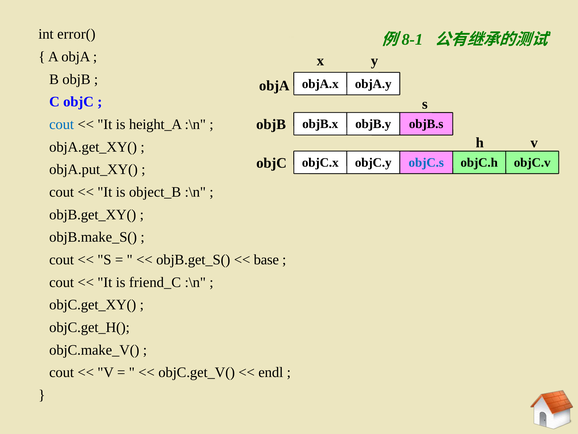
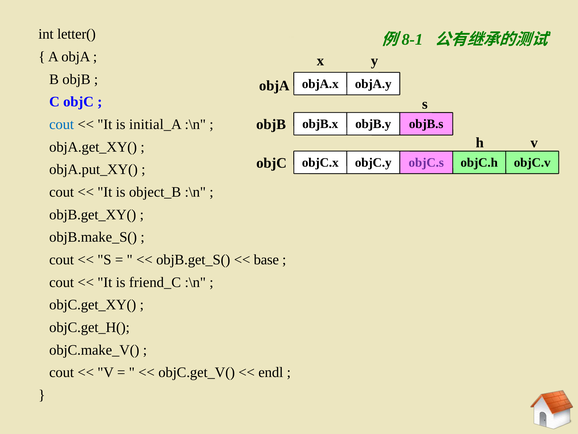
error(: error( -> letter( (76, 34)
height_A: height_A -> initial_A (155, 124)
objC.s colour: blue -> purple (426, 162)
